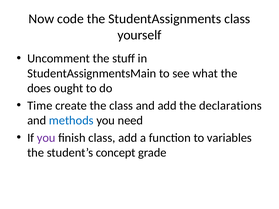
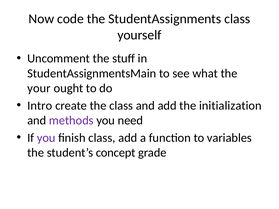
does: does -> your (39, 88)
Time: Time -> Intro (40, 106)
declarations: declarations -> initialization (230, 106)
methods colour: blue -> purple (71, 121)
